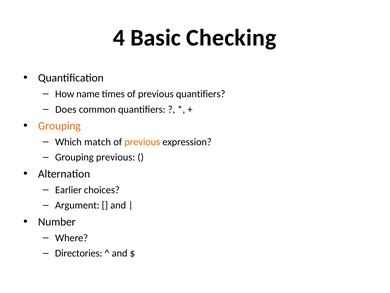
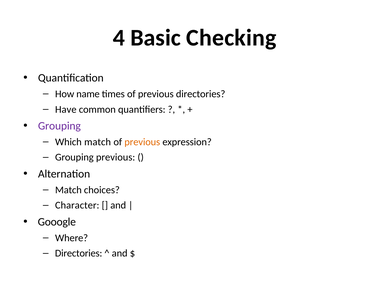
previous quantifiers: quantifiers -> directories (201, 94)
Does: Does -> Have (66, 109)
Grouping colour: orange -> purple (59, 126)
Earlier: Earlier -> Match (68, 190)
Argument: Argument -> Character (77, 205)
Number: Number -> Gooogle (57, 221)
